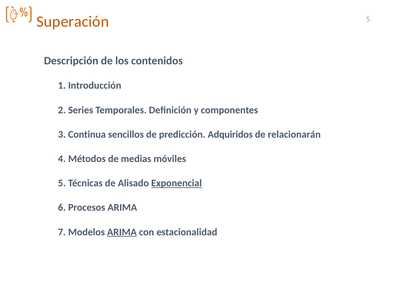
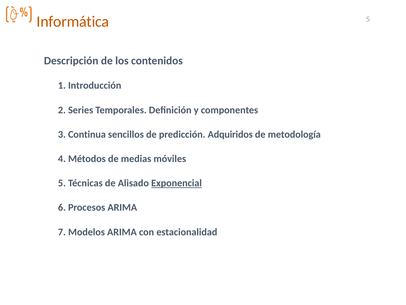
Superación: Superación -> Informática (73, 22)
relacionarán: relacionarán -> metodología (294, 134)
ARIMA underline: present -> none (122, 232)
